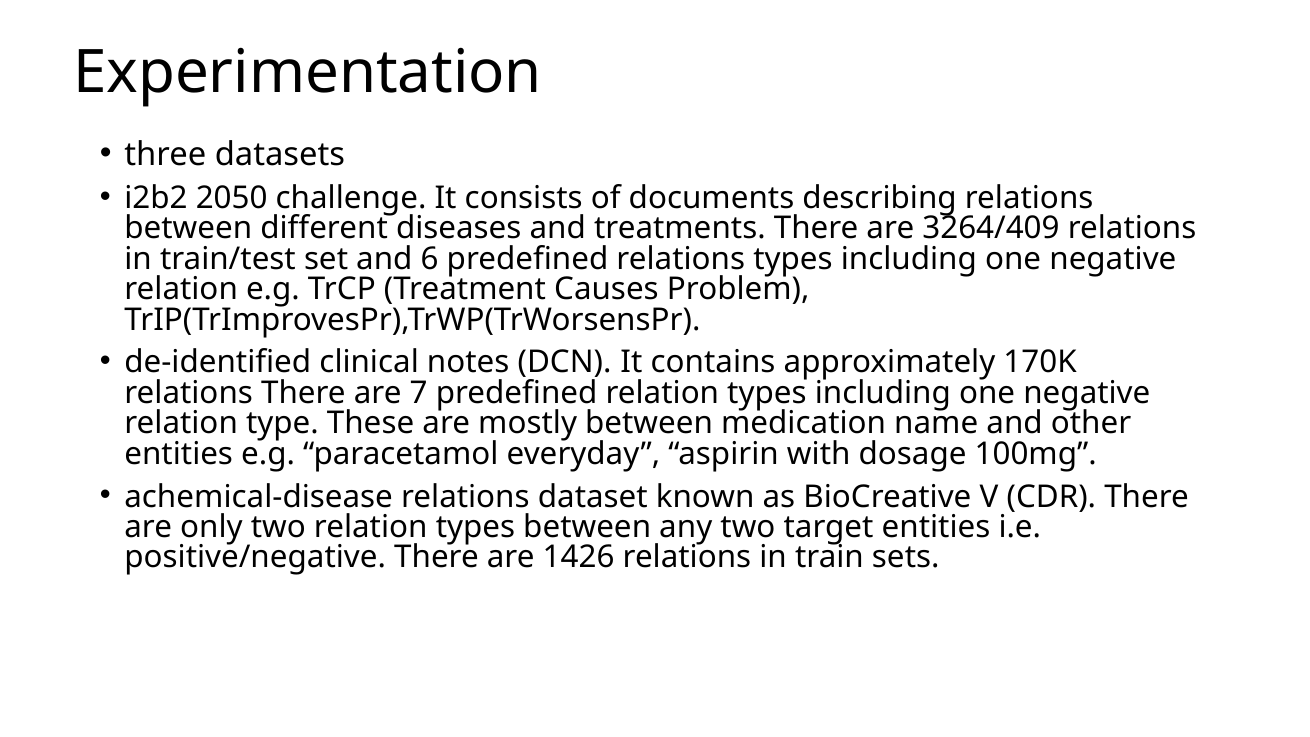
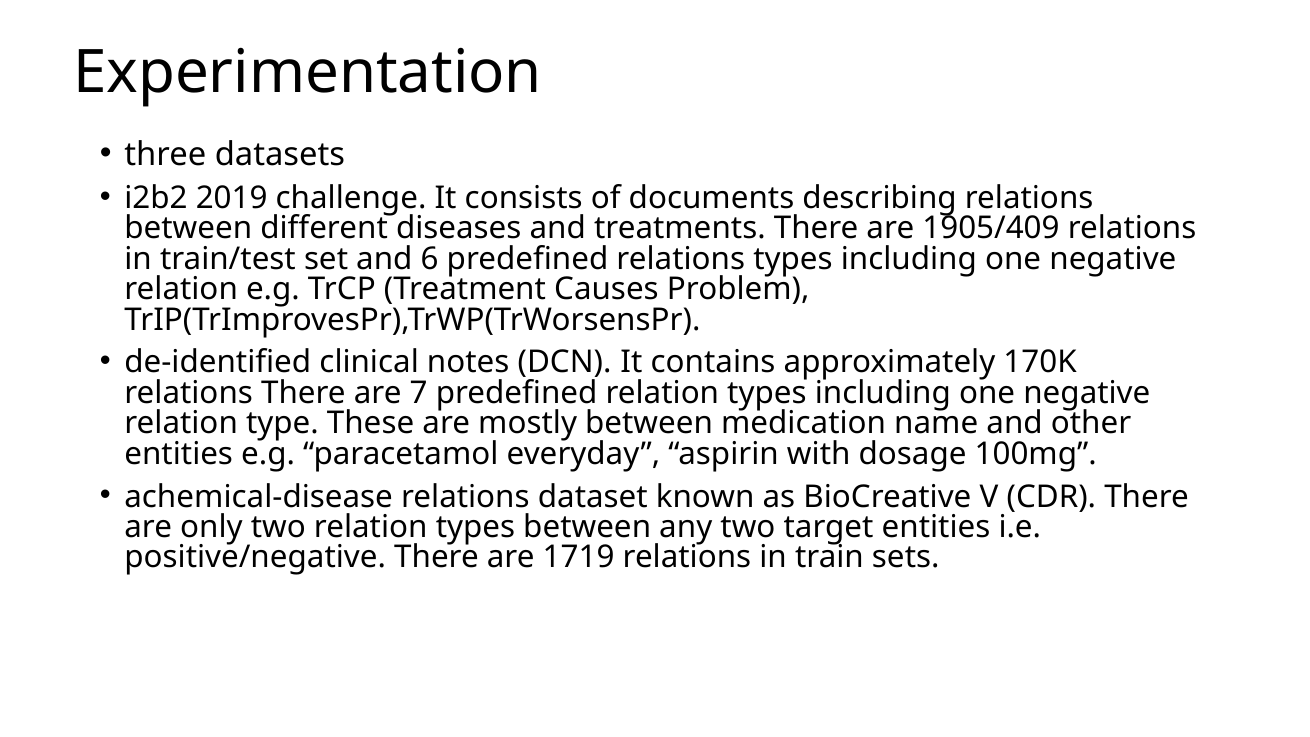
2050: 2050 -> 2019 (232, 198)
3264/409: 3264/409 -> 1905/409 (991, 228)
1426: 1426 -> 1719 (579, 558)
